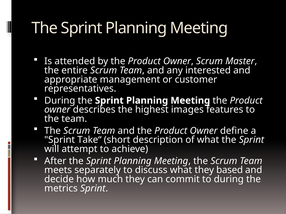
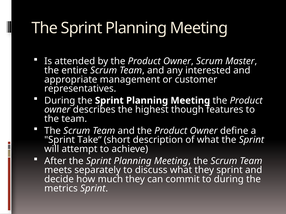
images: images -> though (187, 110)
they based: based -> sprint (230, 170)
